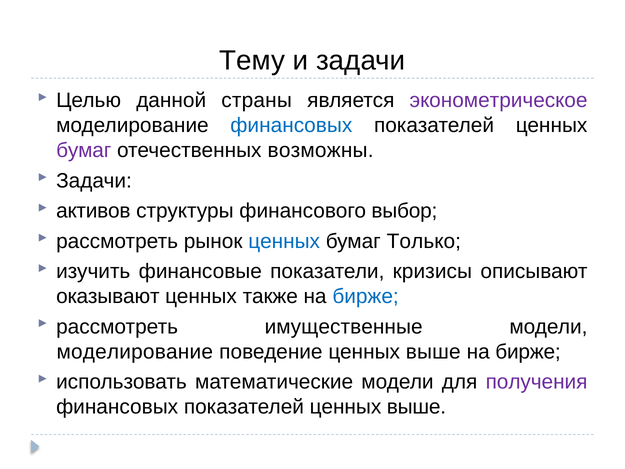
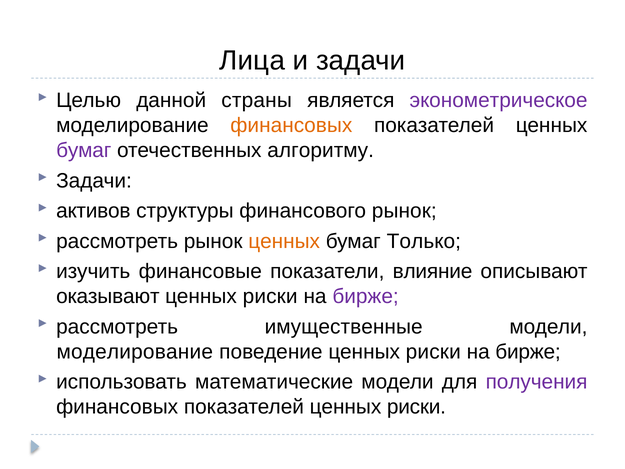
Тему: Тему -> Лица (252, 60)
финансовых colour: blue -> orange (291, 125)
возможны: возможны -> алгоритму (321, 150)
финансового выбор: выбор -> рынок (404, 211)
ценных colour: blue -> orange (284, 241)
кризисы: кризисы -> влияние (433, 271)
также: также -> риски (270, 296)
бирже colour: blue -> purple (366, 296)
поведение ценных выше: выше -> риски (433, 351)
показателей ценных выше: выше -> риски (416, 407)
